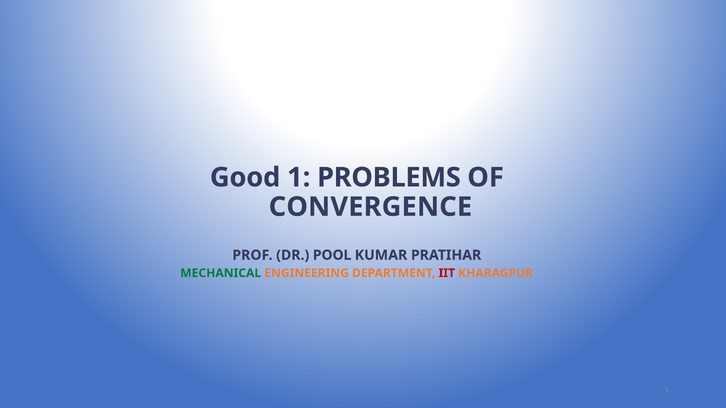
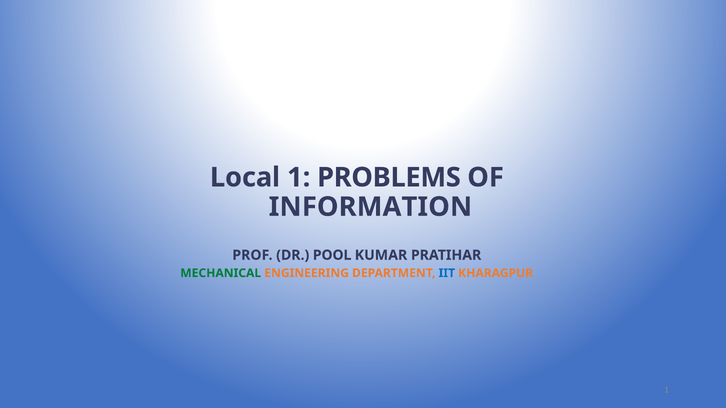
Good: Good -> Local (245, 178)
CONVERGENCE: CONVERGENCE -> INFORMATION (370, 207)
IIT colour: red -> blue (447, 273)
